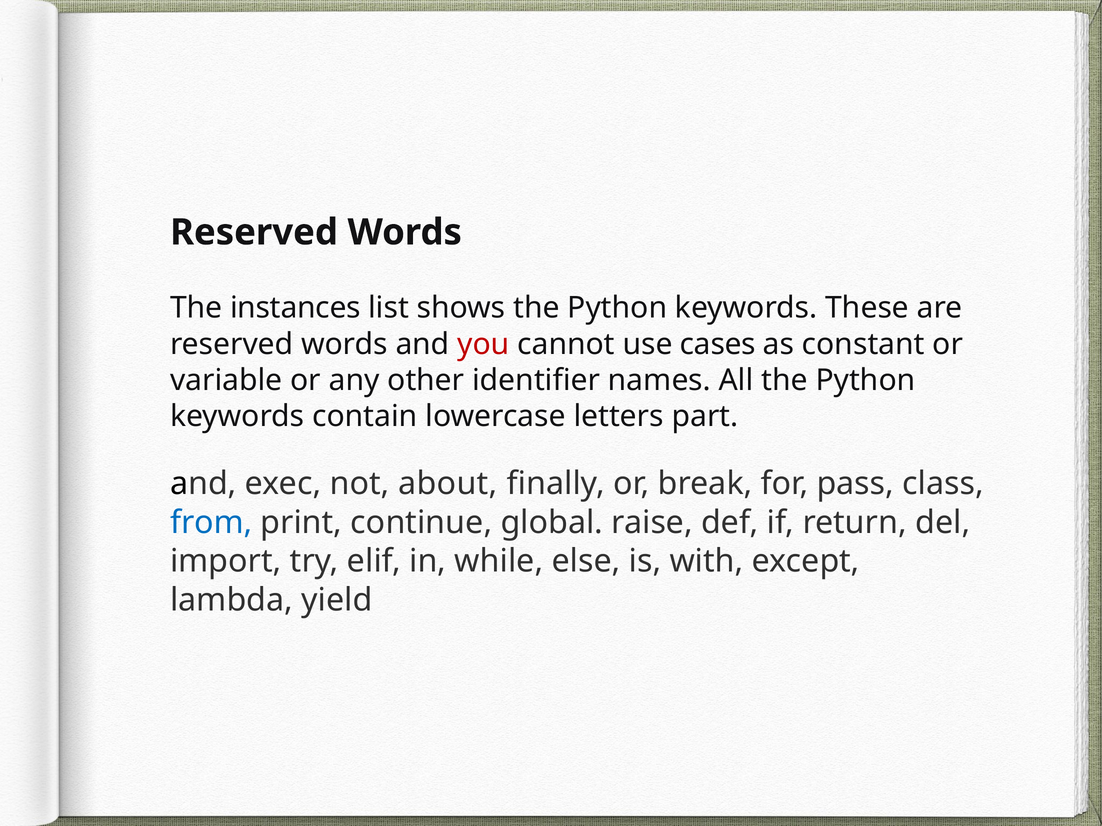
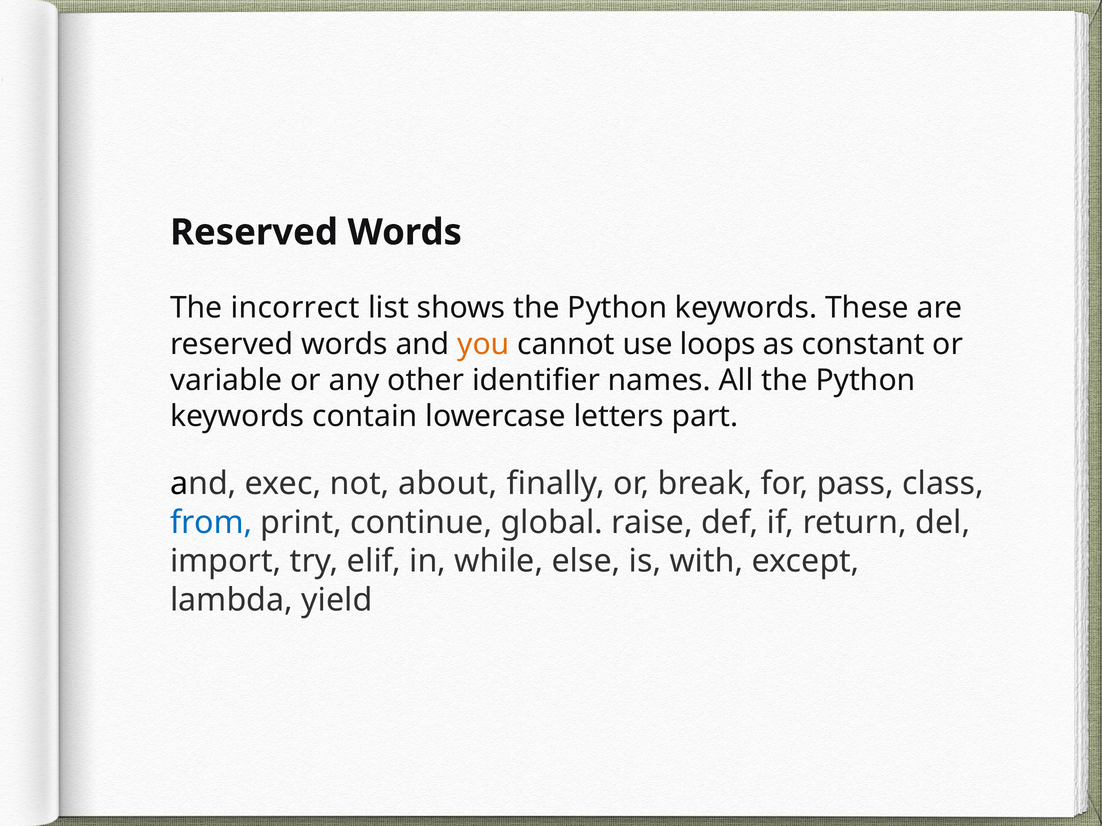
instances: instances -> incorrect (295, 308)
you colour: red -> orange (483, 344)
cases: cases -> loops (718, 344)
